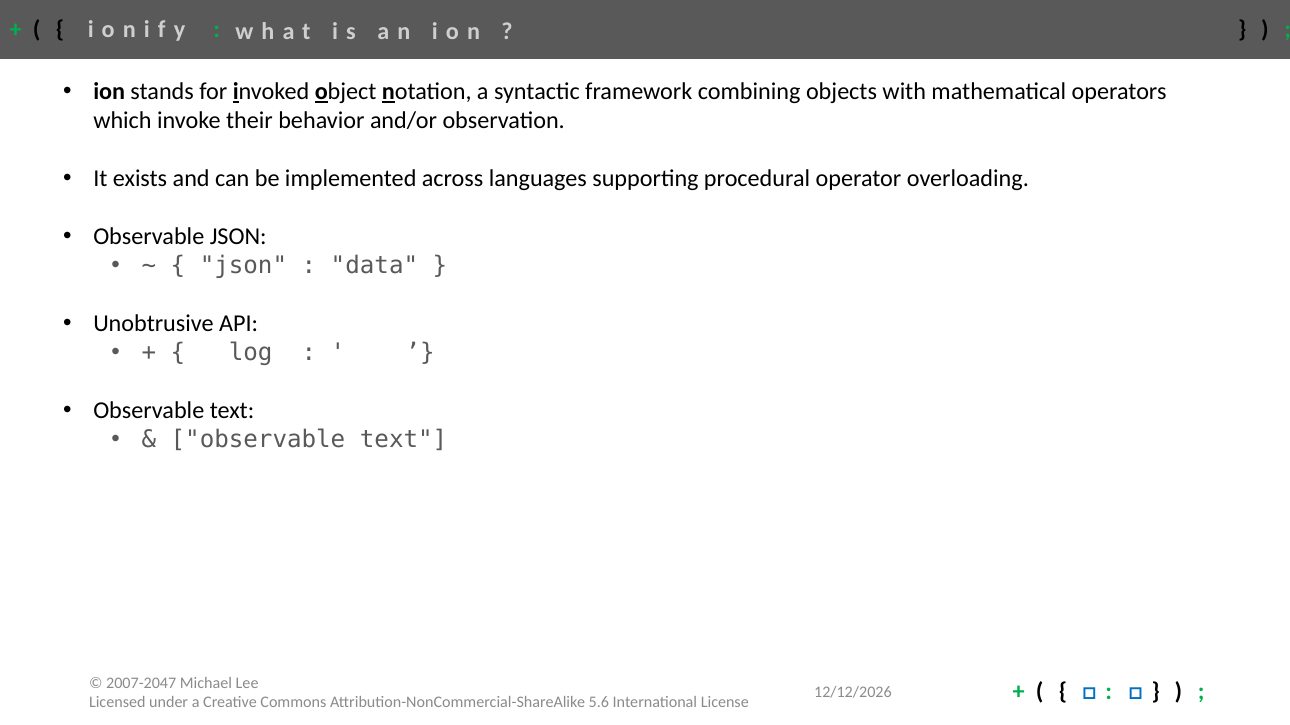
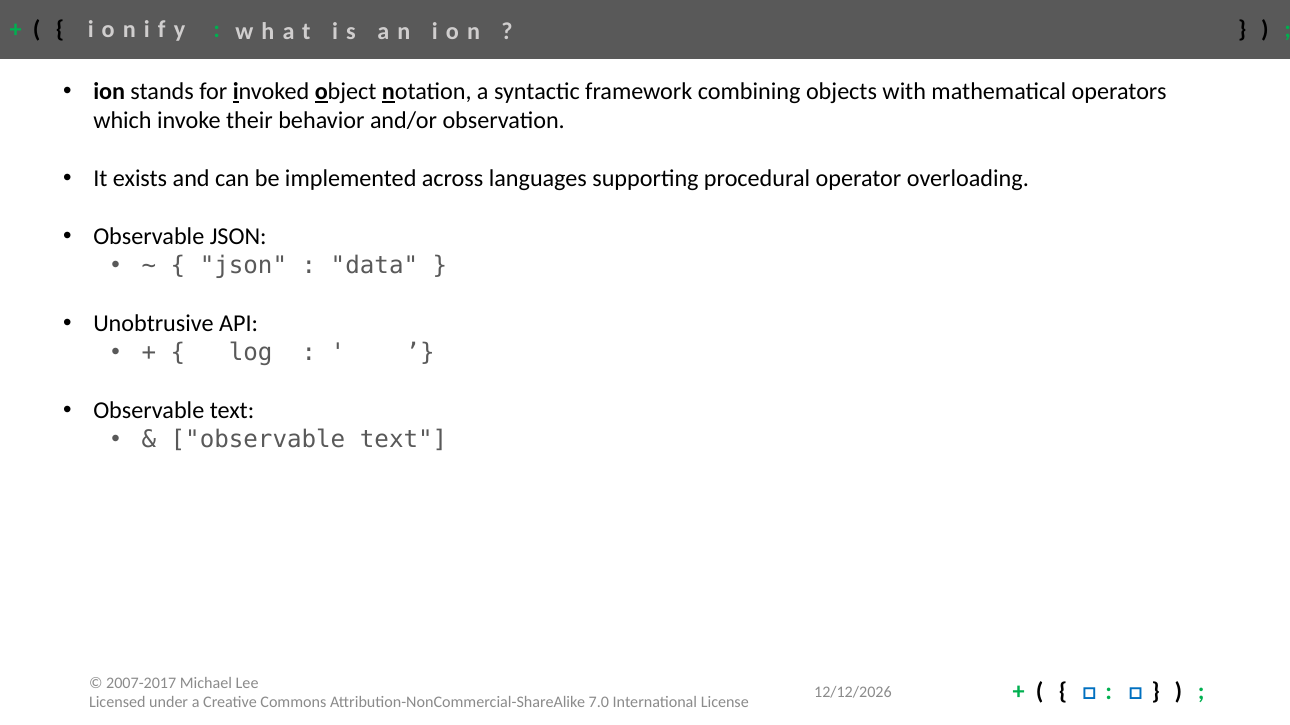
2007-2047: 2007-2047 -> 2007-2017 (141, 683)
5.6: 5.6 -> 7.0 (599, 703)
